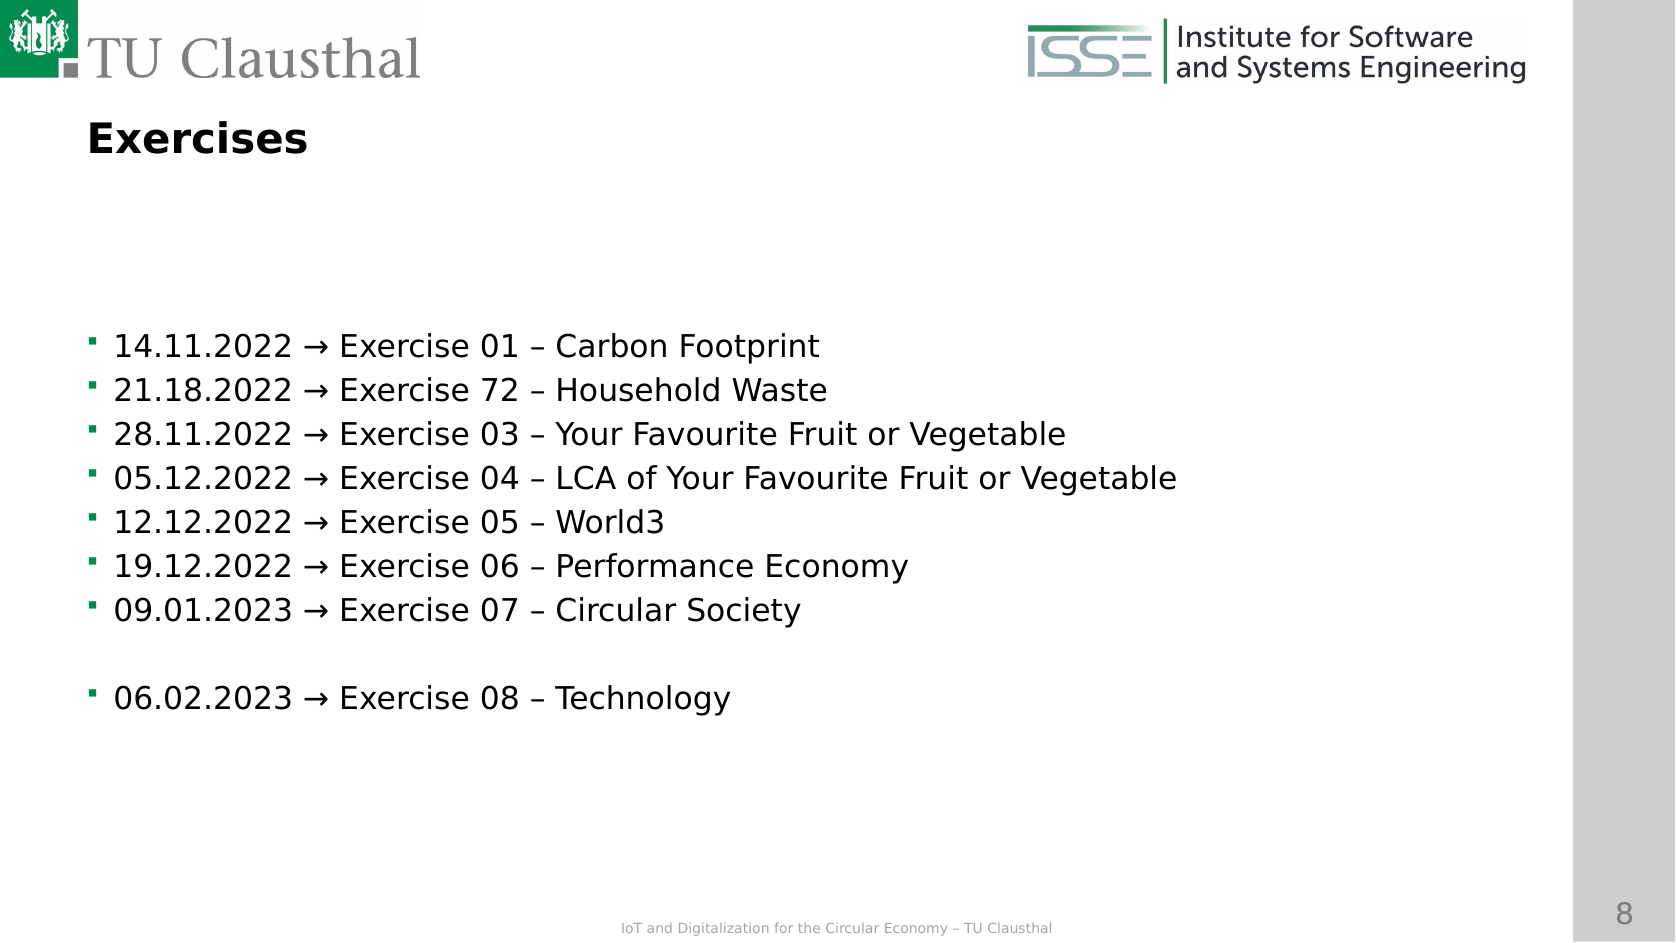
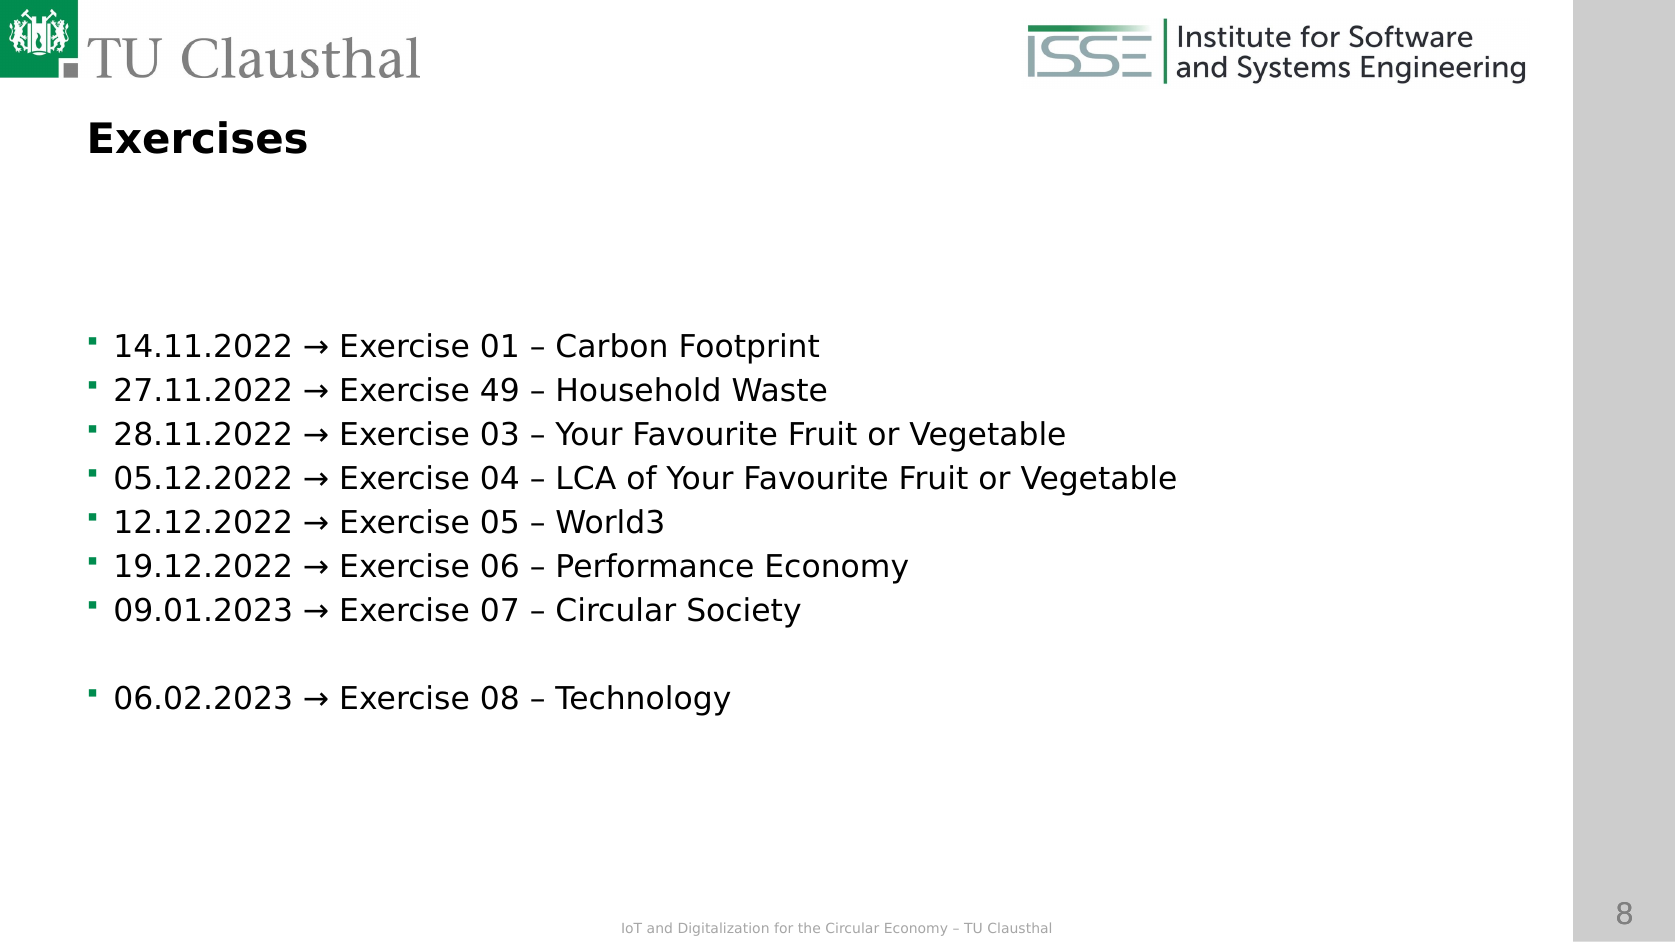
21.18.2022: 21.18.2022 -> 27.11.2022 (203, 391)
72: 72 -> 49 (500, 391)
